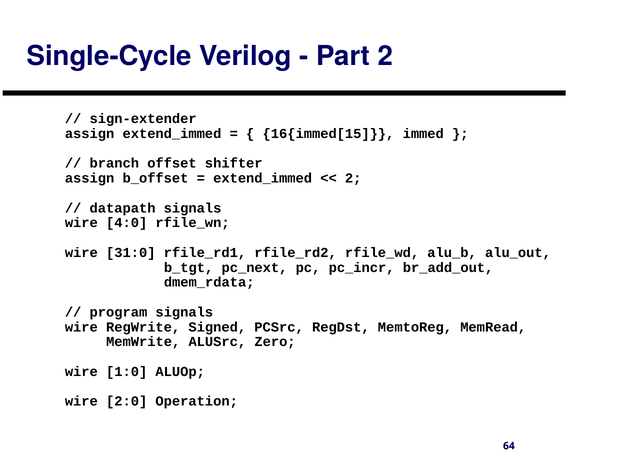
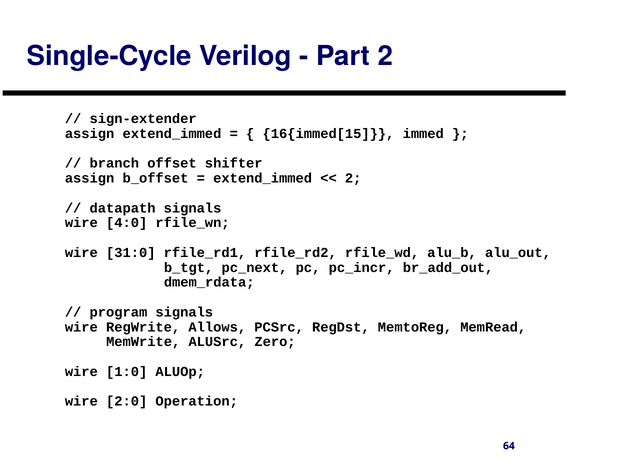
Signed: Signed -> Allows (217, 327)
